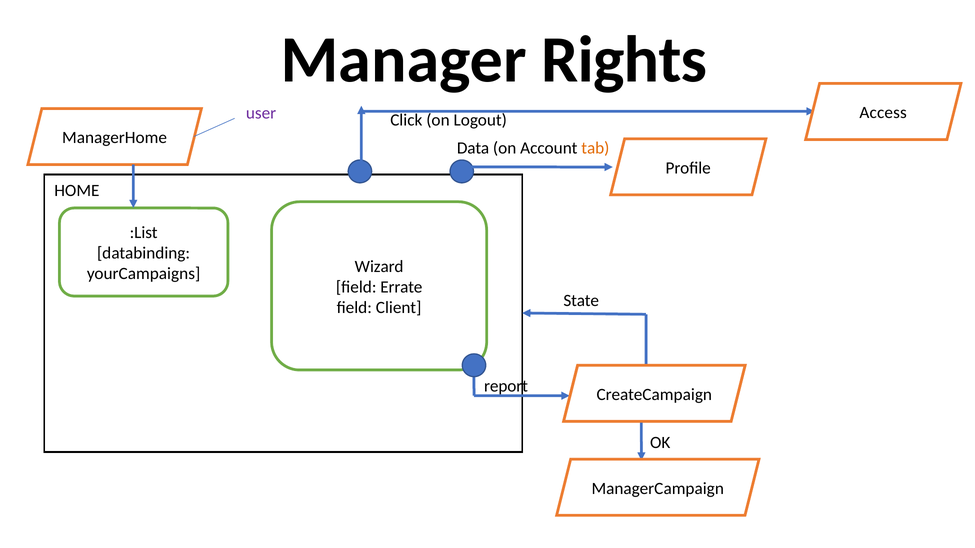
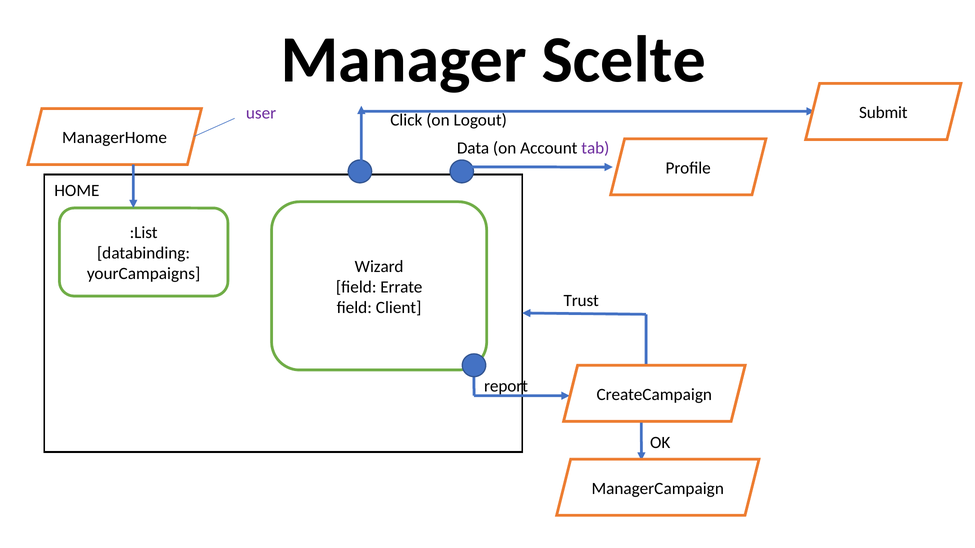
Rights: Rights -> Scelte (624, 60)
Access: Access -> Submit (883, 113)
tab colour: orange -> purple (595, 148)
State: State -> Trust (581, 301)
